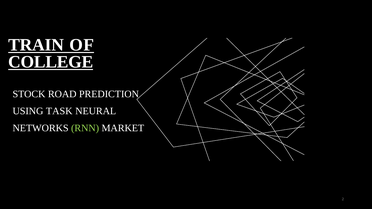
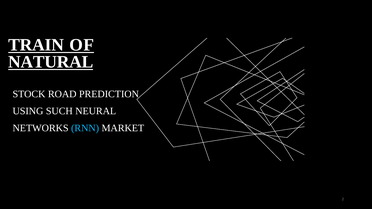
COLLEGE: COLLEGE -> NATURAL (51, 62)
TASK: TASK -> SUCH (59, 111)
RNN colour: light green -> light blue (85, 128)
